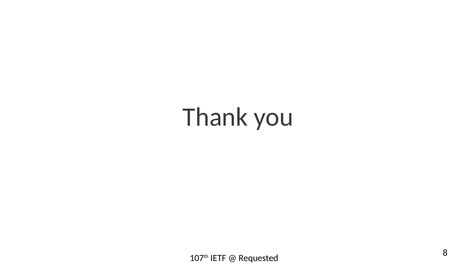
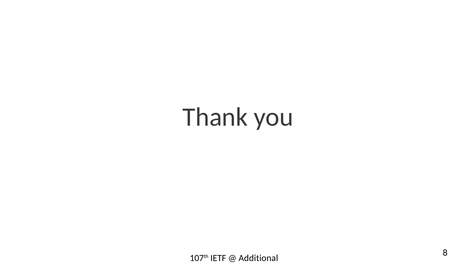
Requested: Requested -> Additional (258, 258)
